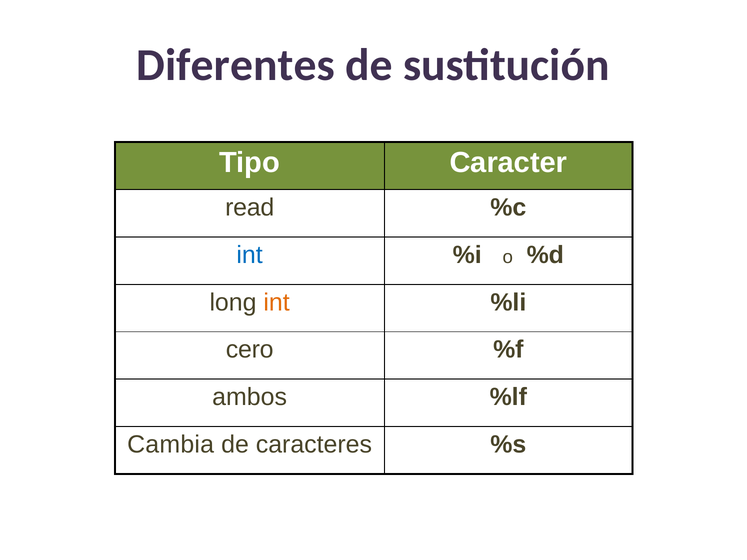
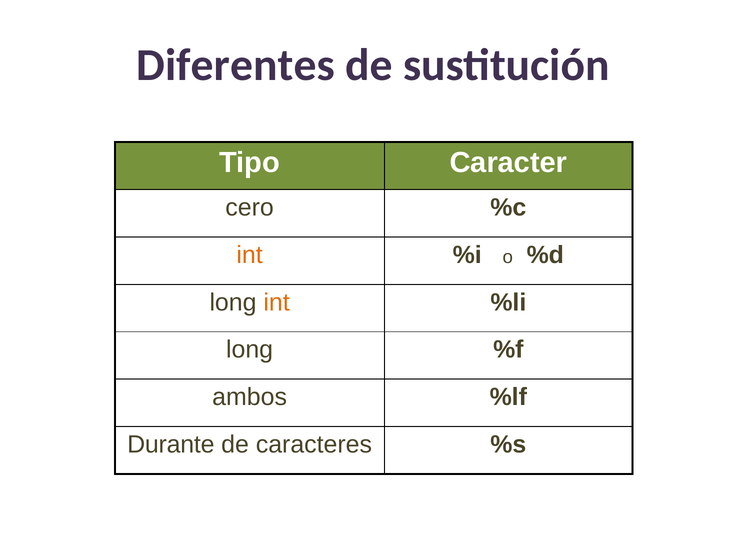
read: read -> cero (250, 208)
int colour: blue -> orange (250, 255)
cero: cero -> long (250, 350)
Cambia: Cambia -> Durante (171, 445)
